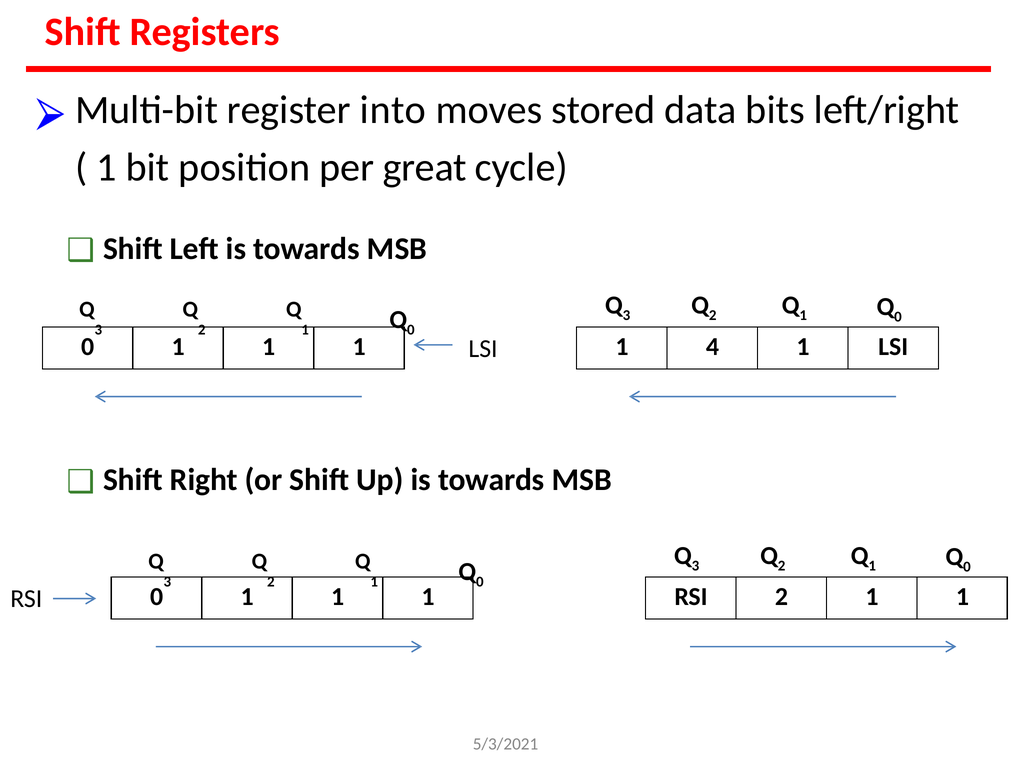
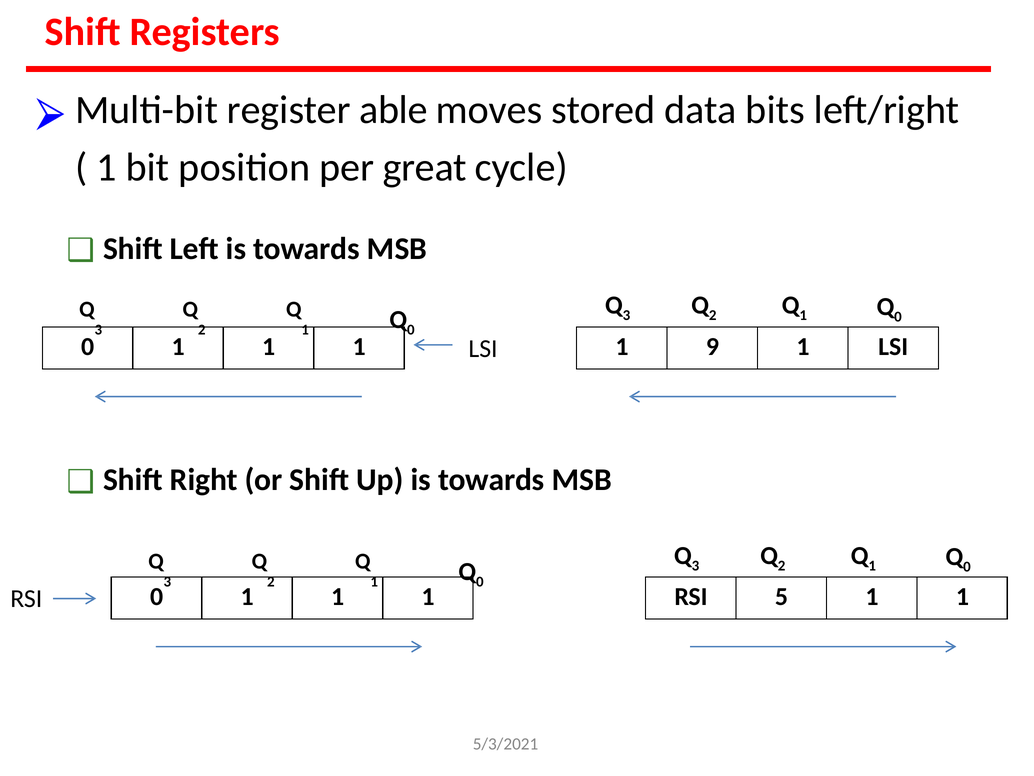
into: into -> able (393, 110)
4: 4 -> 9 (713, 346)
RSI 2: 2 -> 5 (781, 596)
